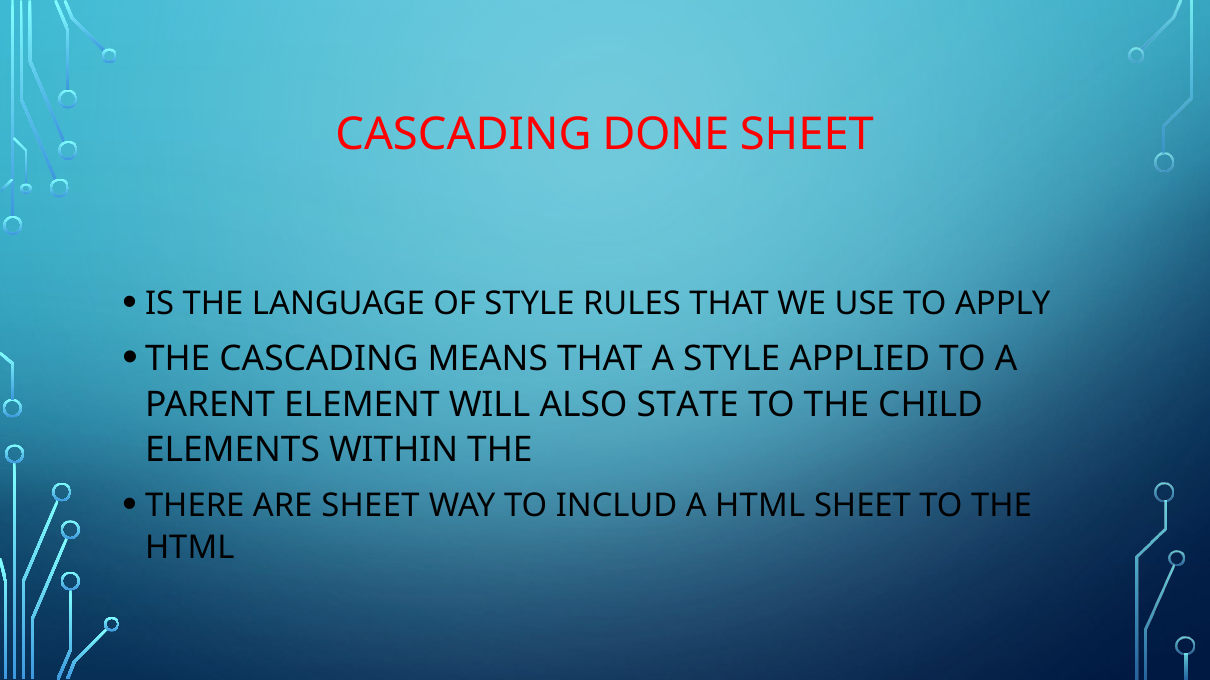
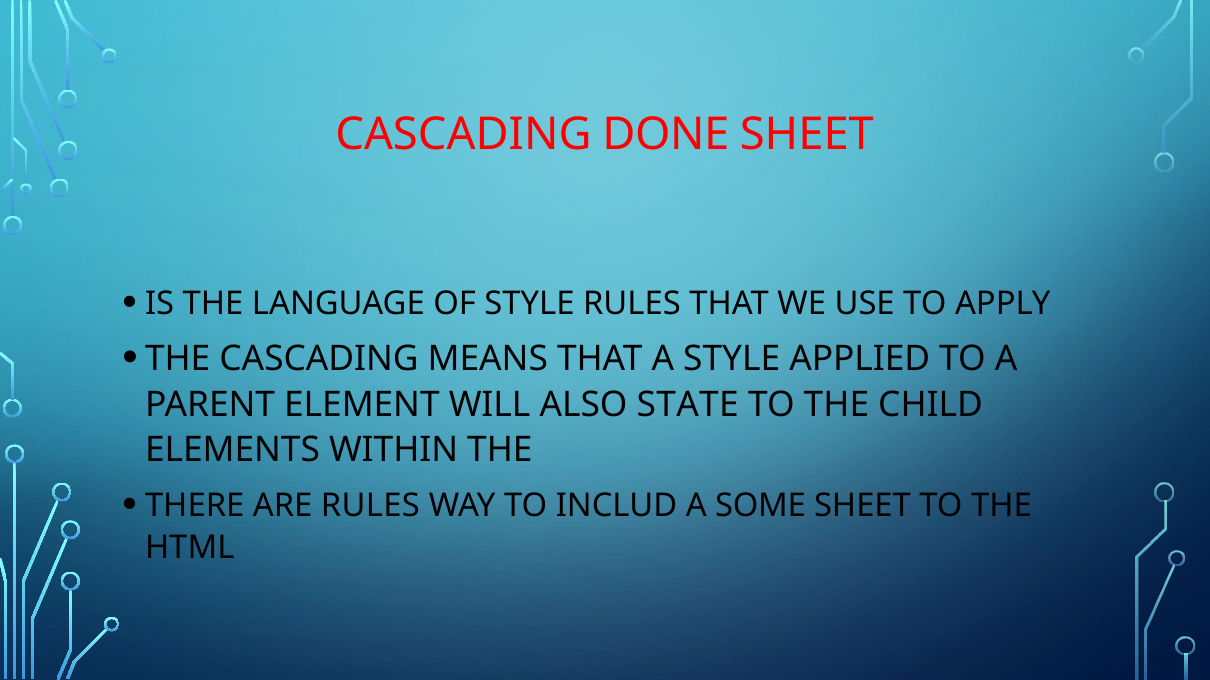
ARE SHEET: SHEET -> RULES (370, 506)
A HTML: HTML -> SOME (761, 506)
